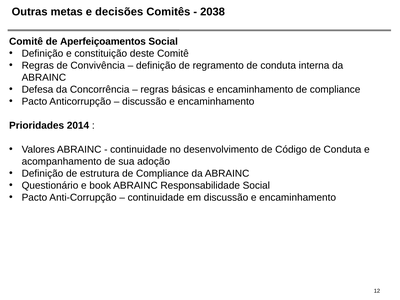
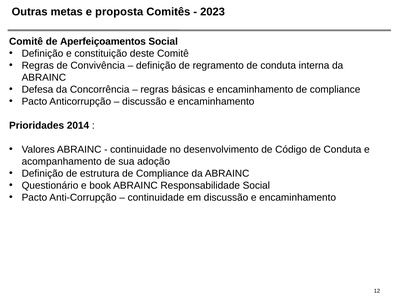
decisões: decisões -> proposta (119, 12)
2038: 2038 -> 2023 (213, 12)
